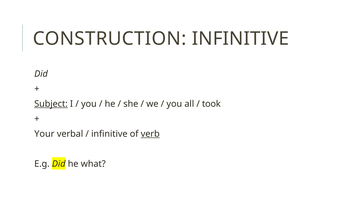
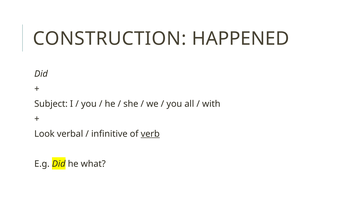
CONSTRUCTION INFINITIVE: INFINITIVE -> HAPPENED (241, 39)
Subject underline: present -> none (51, 104)
took: took -> with (211, 104)
Your: Your -> Look (44, 134)
